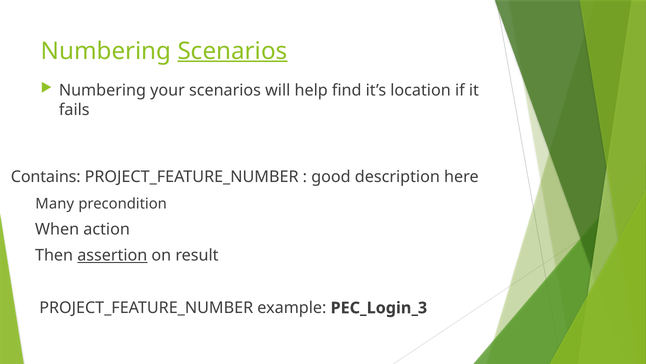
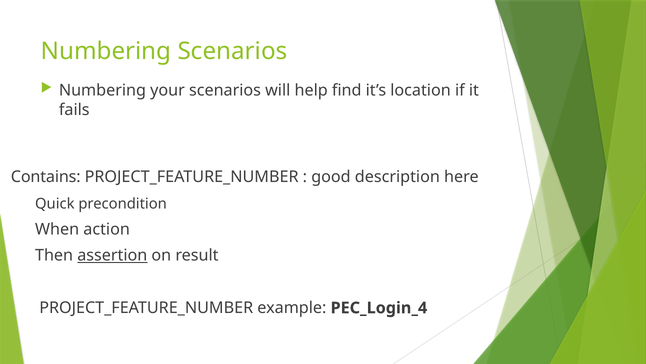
Scenarios underline: present -> none (232, 51)
Many: Many -> Quick (55, 203)
PEC_Login_3: PEC_Login_3 -> PEC_Login_4 (379, 307)
